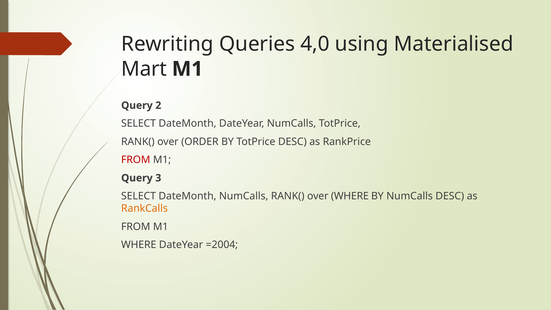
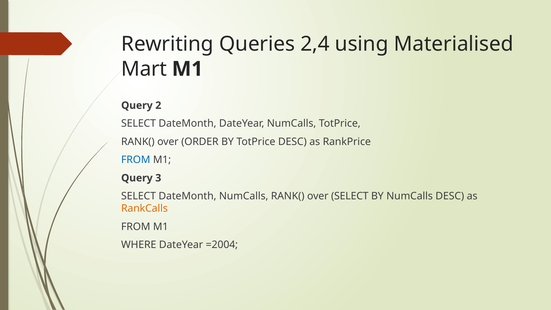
4,0: 4,0 -> 2,4 (315, 44)
FROM colour: red -> blue (136, 160)
over WHERE: WHERE -> SELECT (350, 196)
